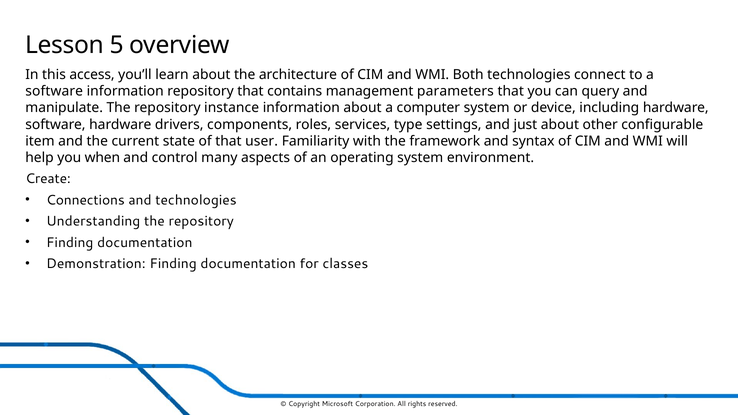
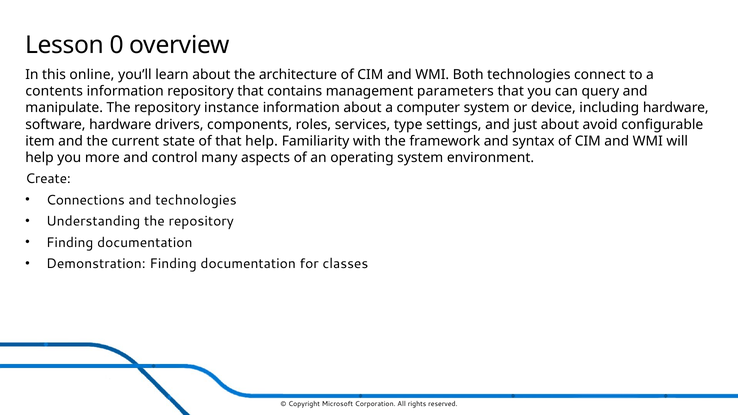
5: 5 -> 0 (117, 45)
access: access -> online (92, 75)
software: software -> contents (54, 91)
other: other -> avoid (600, 125)
that user: user -> help (262, 141)
when: when -> more (102, 158)
